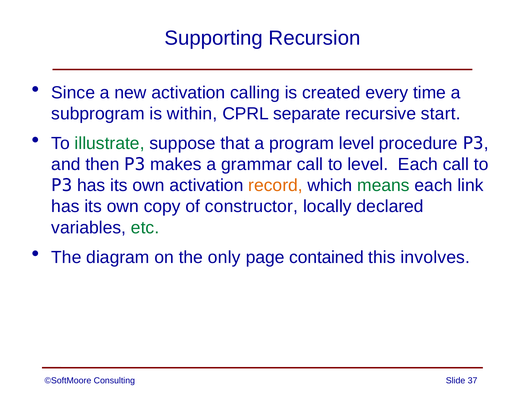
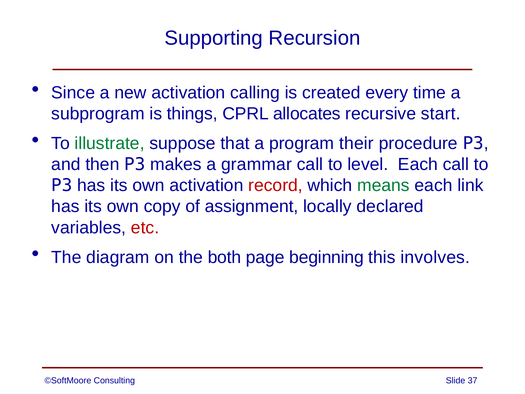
within: within -> things (192, 114)
separate: separate -> allocates (307, 114)
program level: level -> their (356, 143)
record colour: orange -> red (276, 185)
constructor: constructor -> assignment (252, 206)
etc colour: green -> red (145, 227)
only: only -> both (224, 257)
contained: contained -> beginning (327, 257)
